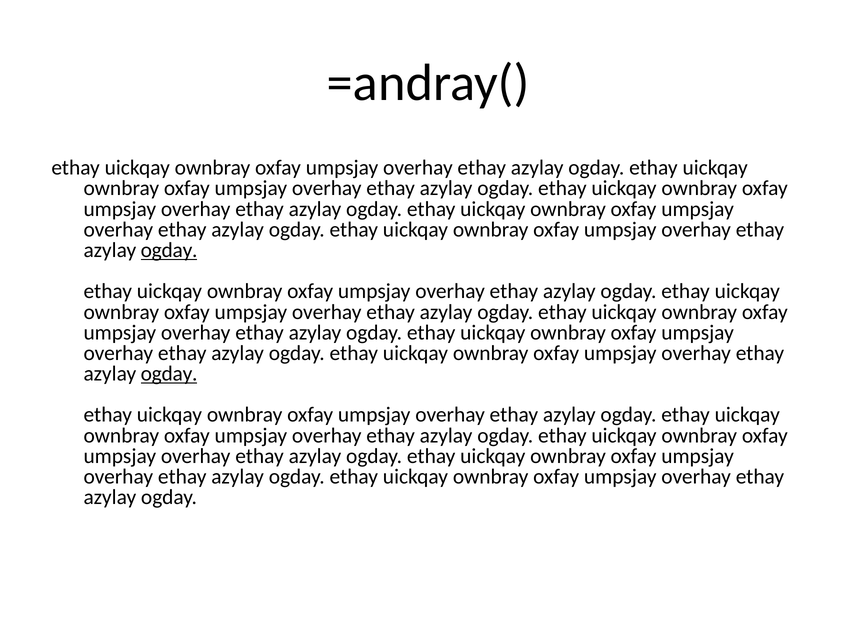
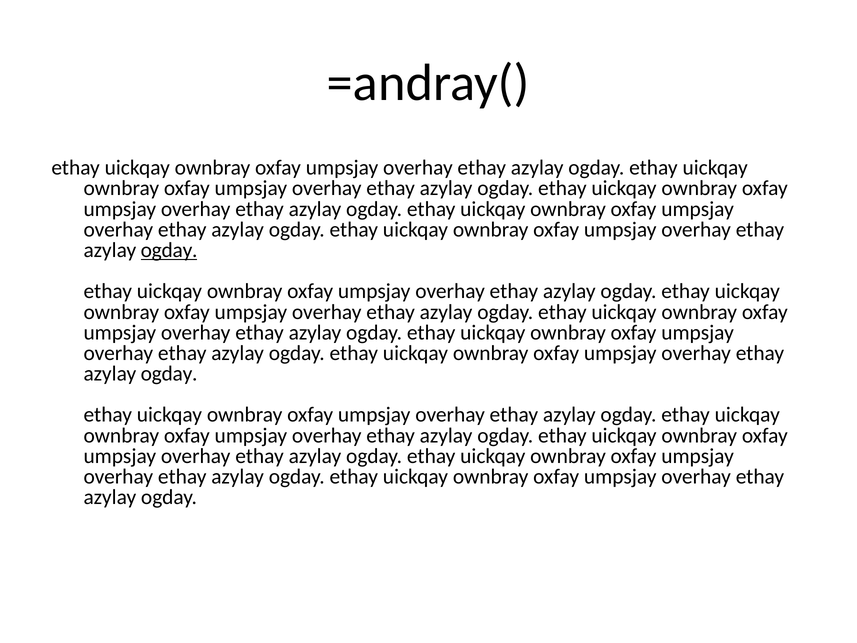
ogday underline: present -> none (169, 374)
